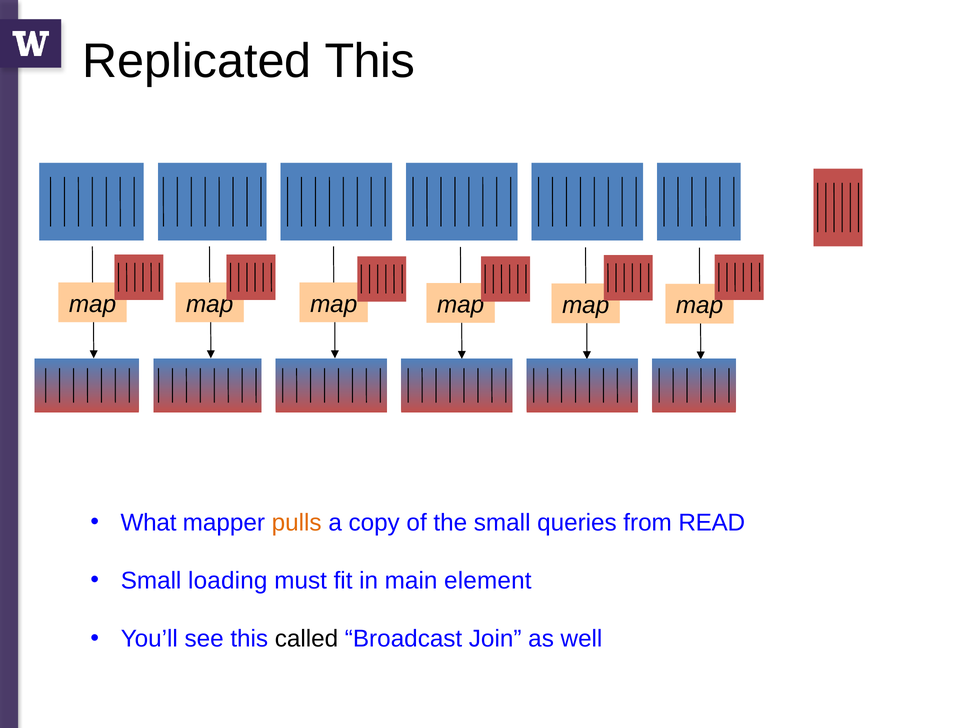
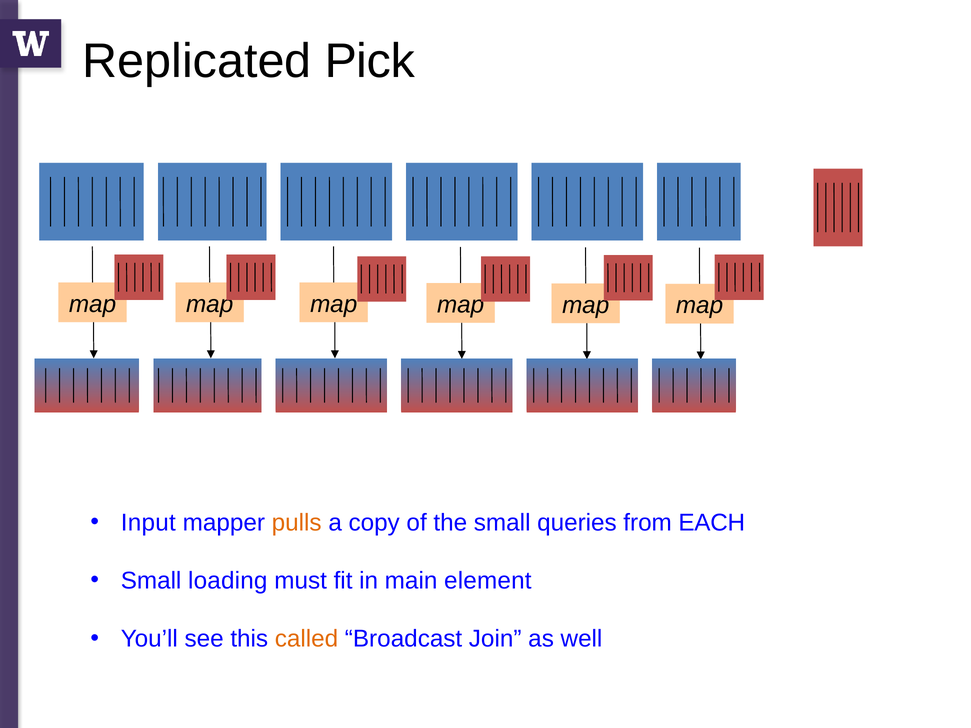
Replicated This: This -> Pick (370, 61)
What: What -> Input (148, 523)
READ: READ -> EACH (712, 523)
called colour: black -> orange (307, 639)
